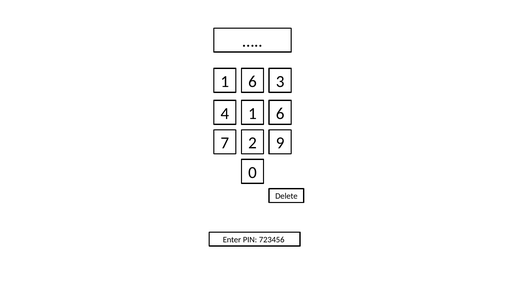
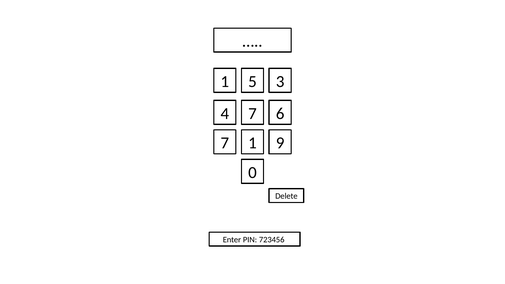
6: 6 -> 5 (252, 82)
4 1: 1 -> 7 (252, 114)
7 2: 2 -> 1 (252, 143)
